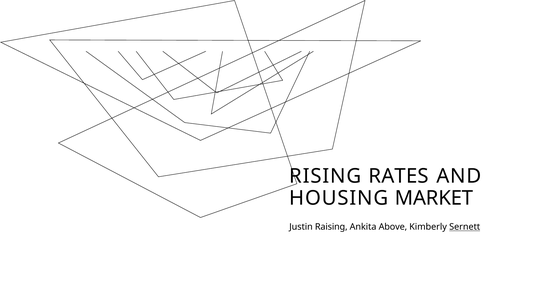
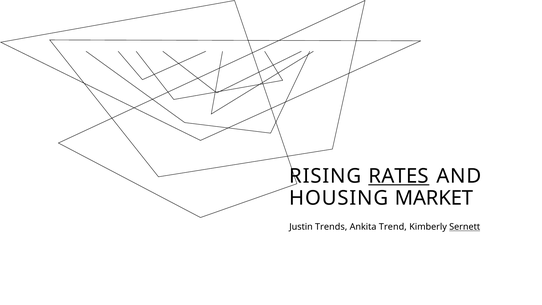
RATES underline: none -> present (399, 176)
Raising: Raising -> Trends (331, 227)
Above: Above -> Trend (393, 227)
